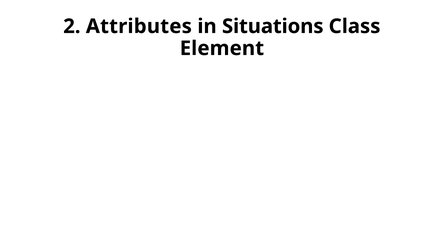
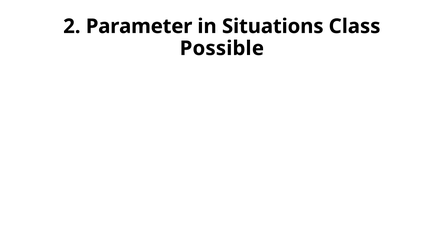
Attributes: Attributes -> Parameter (139, 26)
Element: Element -> Possible (222, 48)
